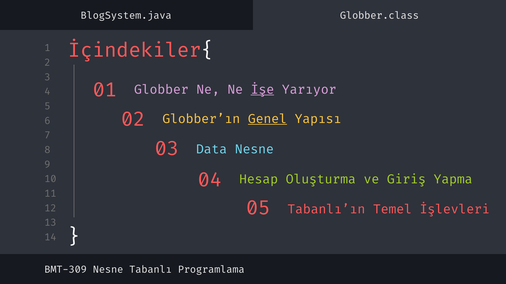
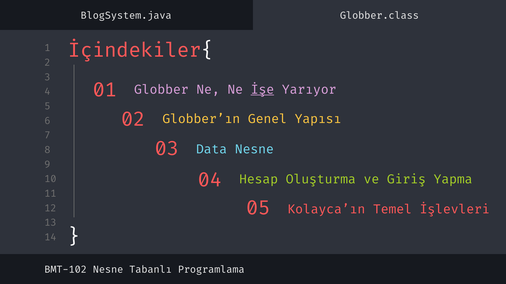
Genel underline: present -> none (267, 119)
Tabanlı’ın: Tabanlı’ın -> Kolayca’ın (326, 210)
BMT-309: BMT-309 -> BMT-102 (66, 270)
